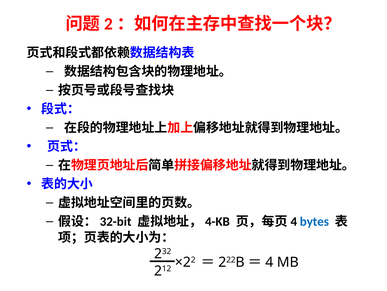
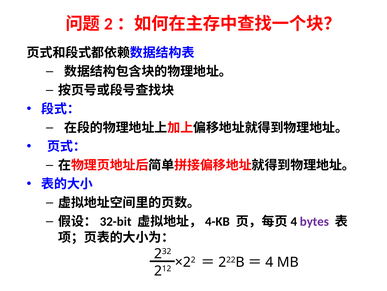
bytes colour: blue -> purple (314, 221)
